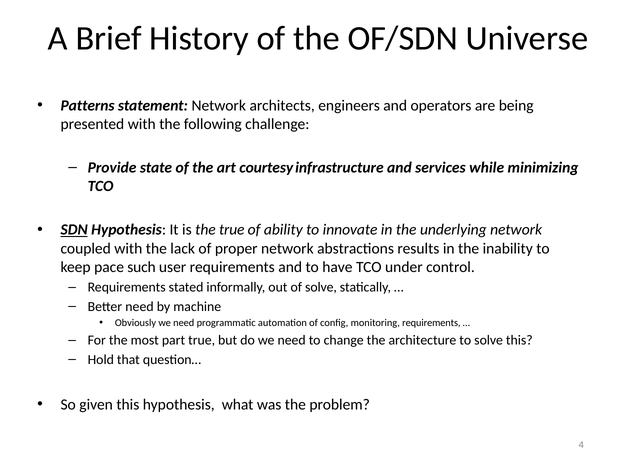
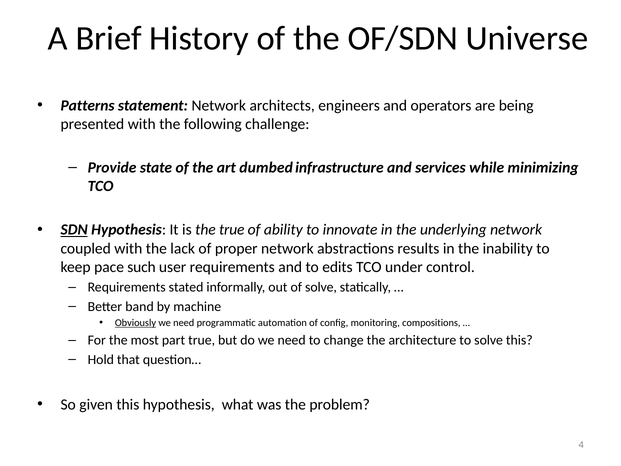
courtesy: courtesy -> dumbed (266, 168)
have: have -> edits (337, 267)
Better need: need -> band (139, 306)
Obviously underline: none -> present (135, 323)
monitoring requirements: requirements -> compositions (431, 323)
